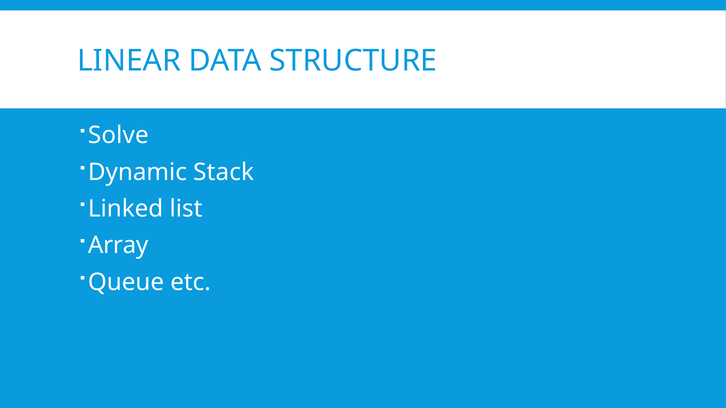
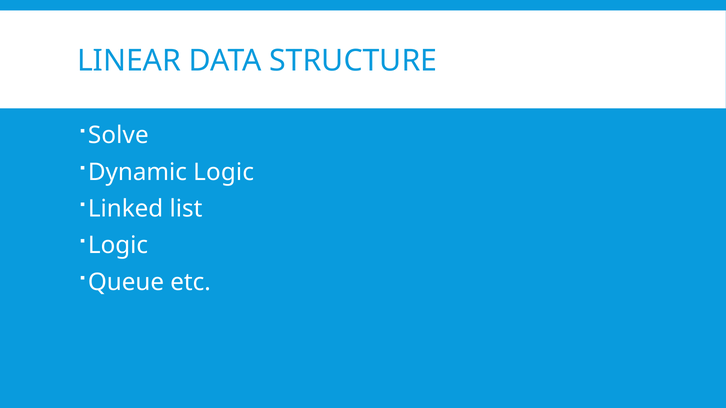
Dynamic Stack: Stack -> Logic (224, 172)
Array: Array -> Logic (118, 246)
